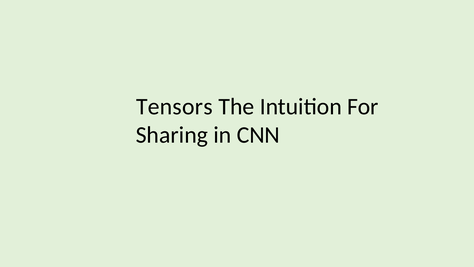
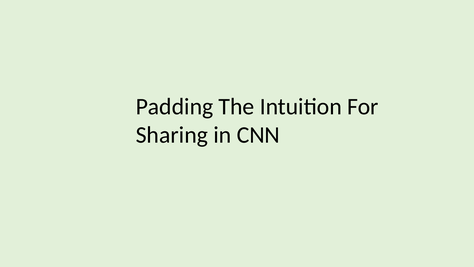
Tensors: Tensors -> Padding (174, 106)
